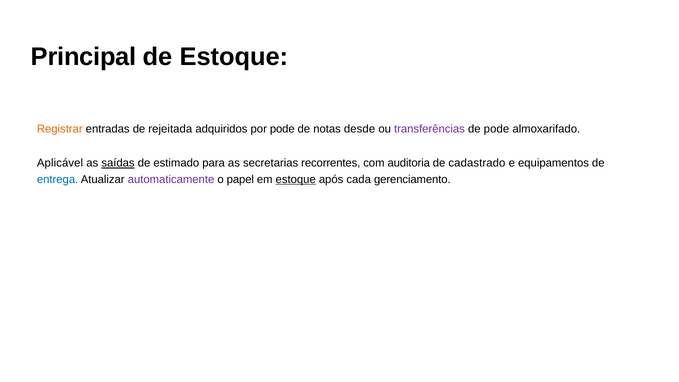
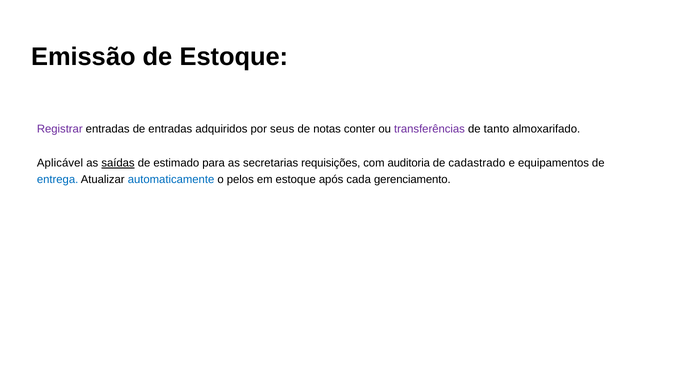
Principal: Principal -> Emissão (83, 57)
Registrar colour: orange -> purple (60, 129)
de rejeitada: rejeitada -> entradas (170, 129)
por pode: pode -> seus (282, 129)
desde: desde -> conter (360, 129)
de pode: pode -> tanto (496, 129)
recorrentes: recorrentes -> requisições (331, 163)
automaticamente colour: purple -> blue (171, 179)
papel: papel -> pelos (240, 179)
estoque underline: present -> none (296, 179)
